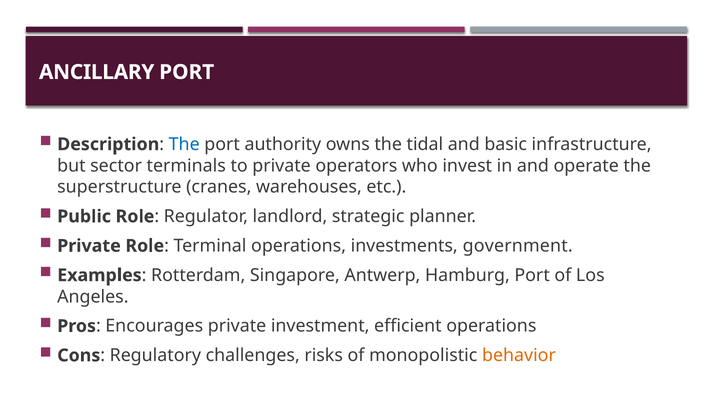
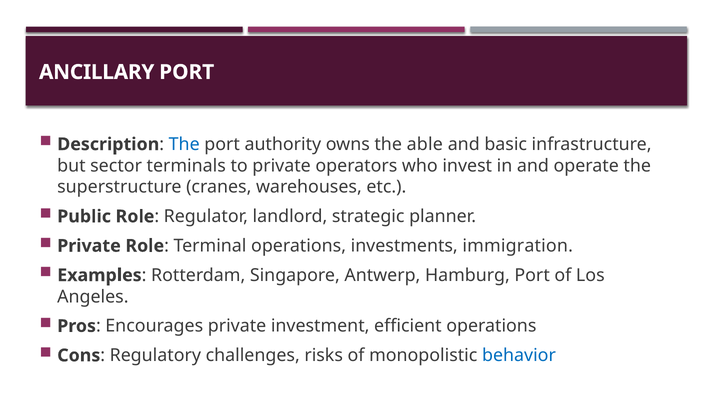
tidal: tidal -> able (425, 144)
government: government -> immigration (518, 246)
behavior colour: orange -> blue (519, 356)
